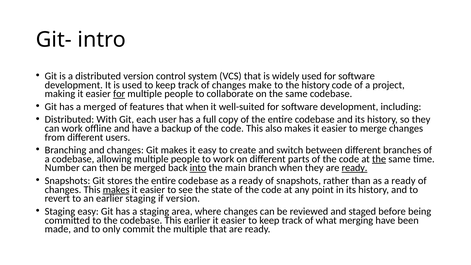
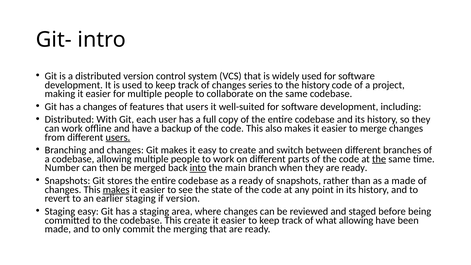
make: make -> series (260, 85)
for underline: present -> none (119, 94)
a merged: merged -> changes (100, 107)
that when: when -> users (197, 107)
users underline: none -> present (118, 137)
ready underline: present -> none (355, 168)
than as a ready: ready -> made (403, 181)
This earlier: earlier -> create (197, 220)
what merging: merging -> allowing (356, 220)
the multiple: multiple -> merging (190, 229)
